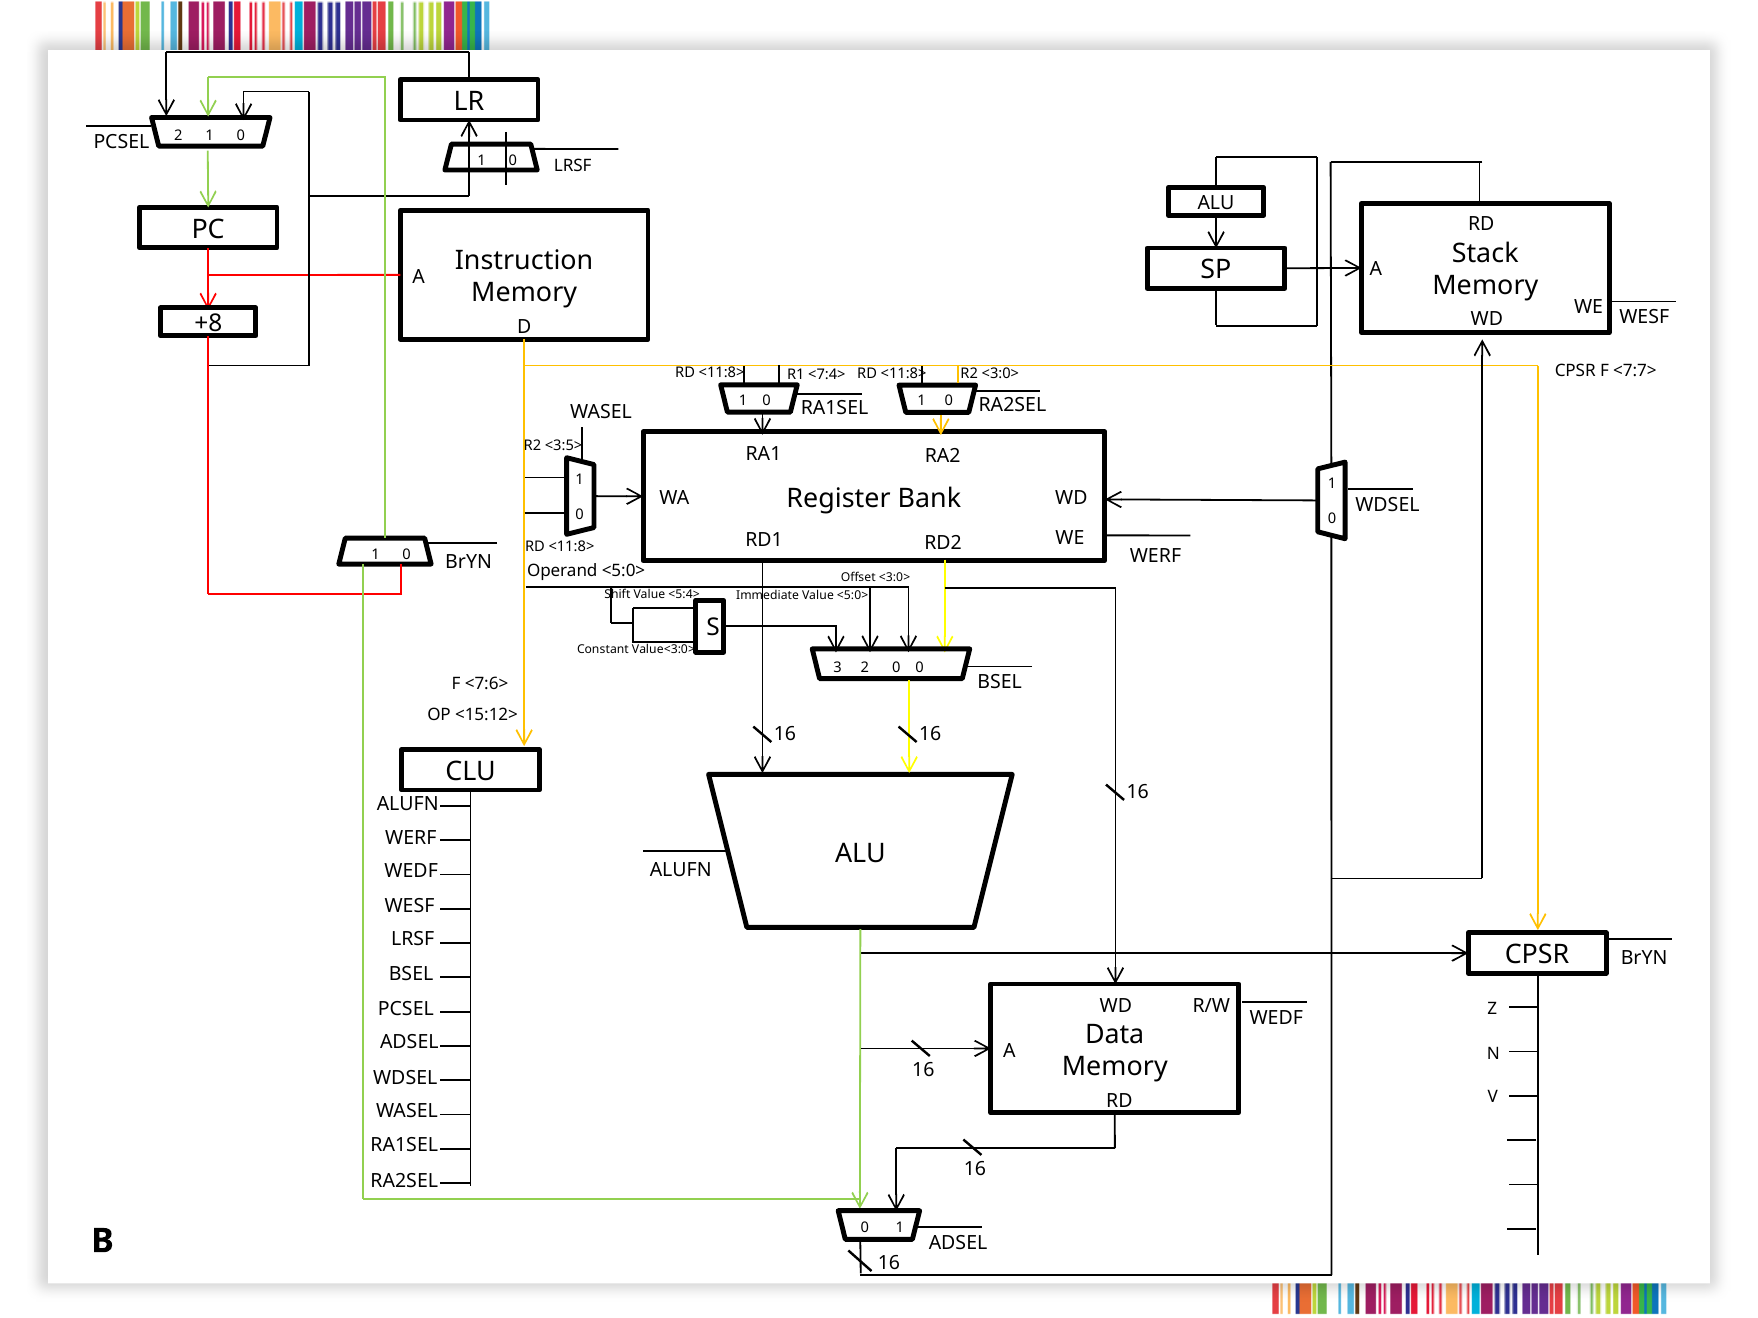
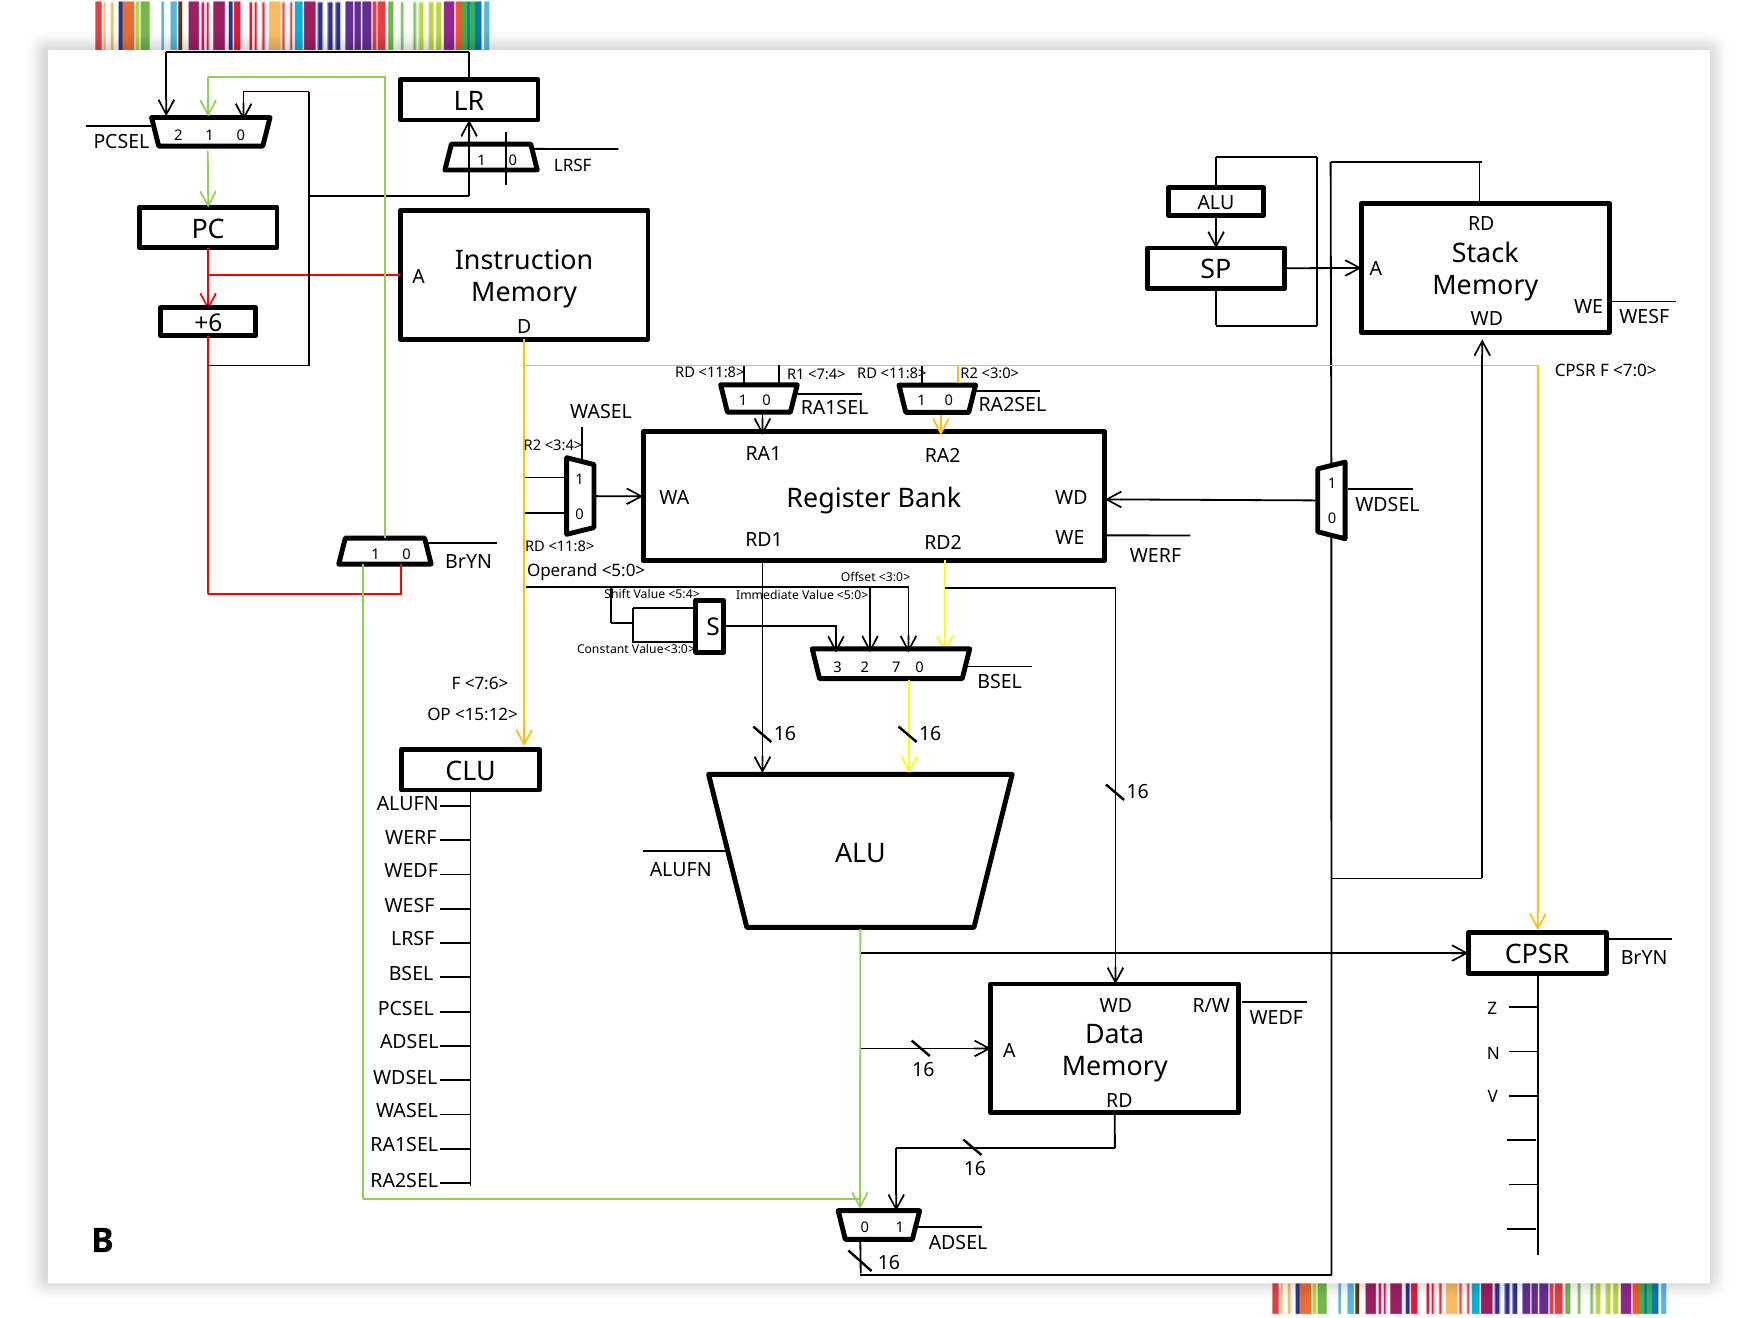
+8: +8 -> +6 (208, 324)
<7:7>: <7:7> -> <7:0> (1635, 371)
<3:5>: <3:5> -> <3:4> (564, 446)
2 0: 0 -> 7 (896, 668)
